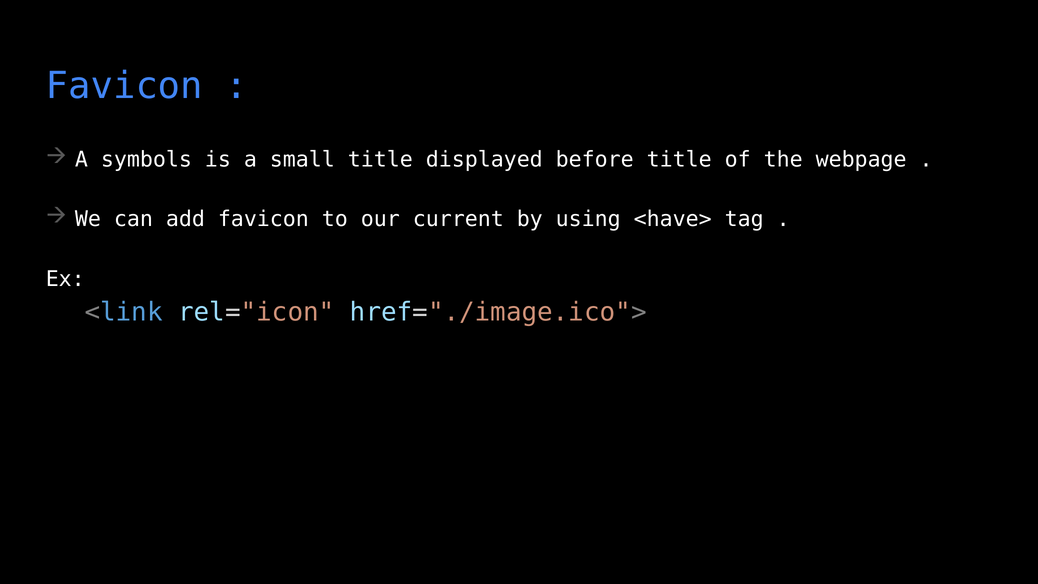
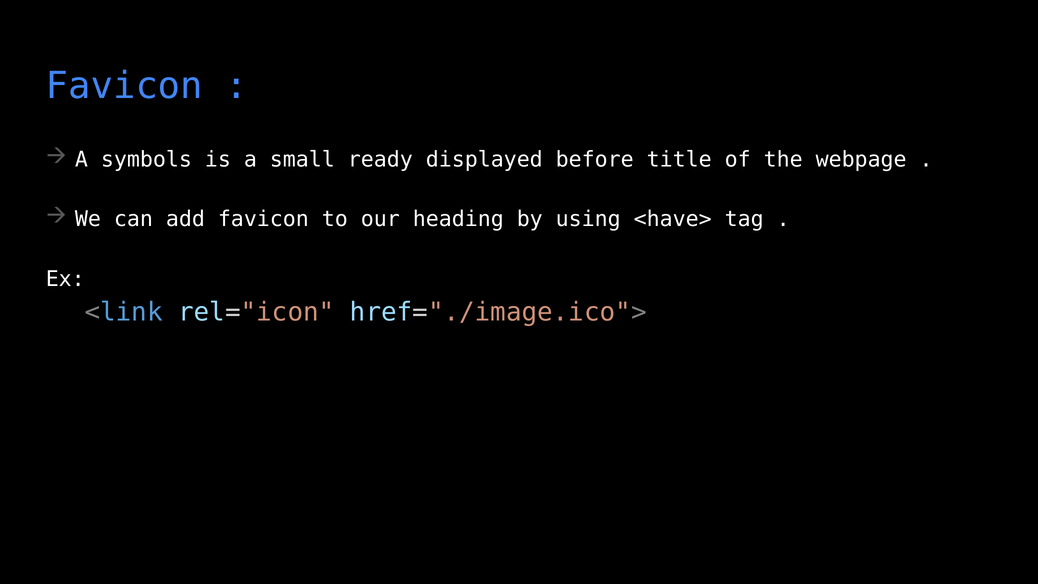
small title: title -> ready (380, 160)
current: current -> heading (458, 219)
